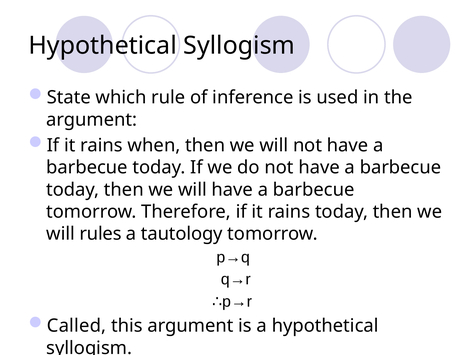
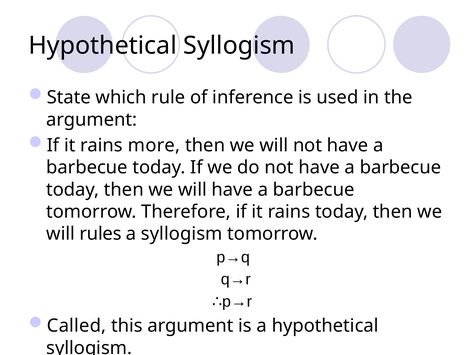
when: when -> more (154, 146)
a tautology: tautology -> syllogism (182, 234)
